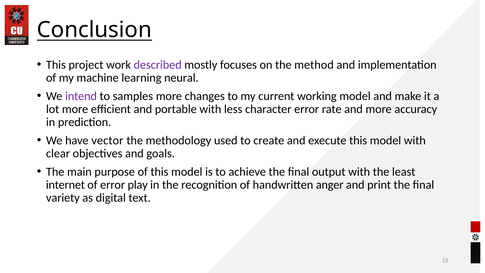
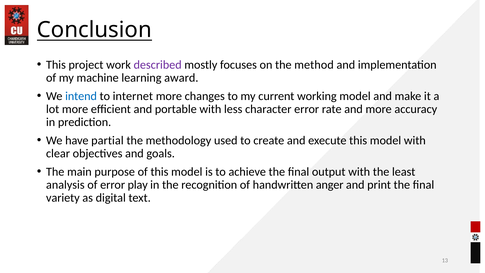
neural: neural -> award (181, 78)
intend colour: purple -> blue (81, 96)
samples: samples -> internet (133, 96)
vector: vector -> partial (107, 140)
internet: internet -> analysis (65, 185)
